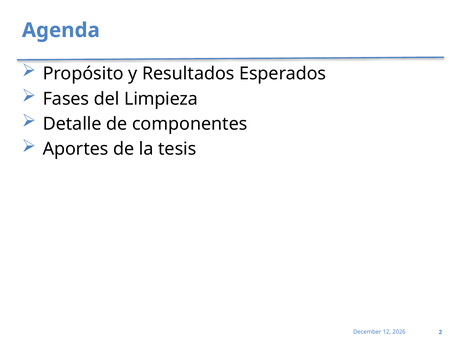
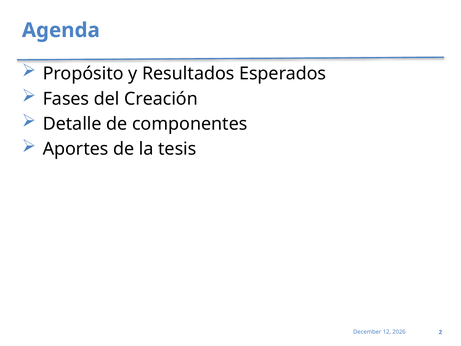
Limpieza: Limpieza -> Creación (161, 99)
